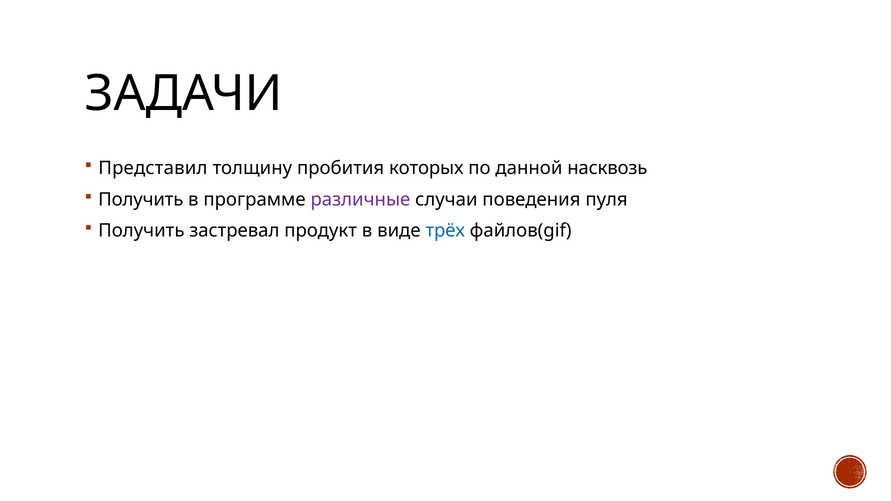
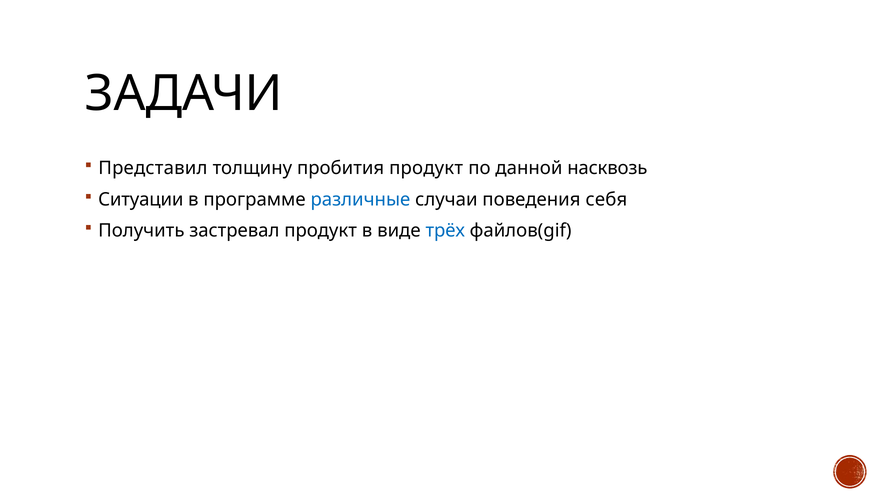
пробития которых: которых -> продукт (426, 168)
Получить: Получить -> Ситуации (141, 199)
различные colour: purple -> blue (360, 199)
пуля: пуля -> себя (606, 199)
